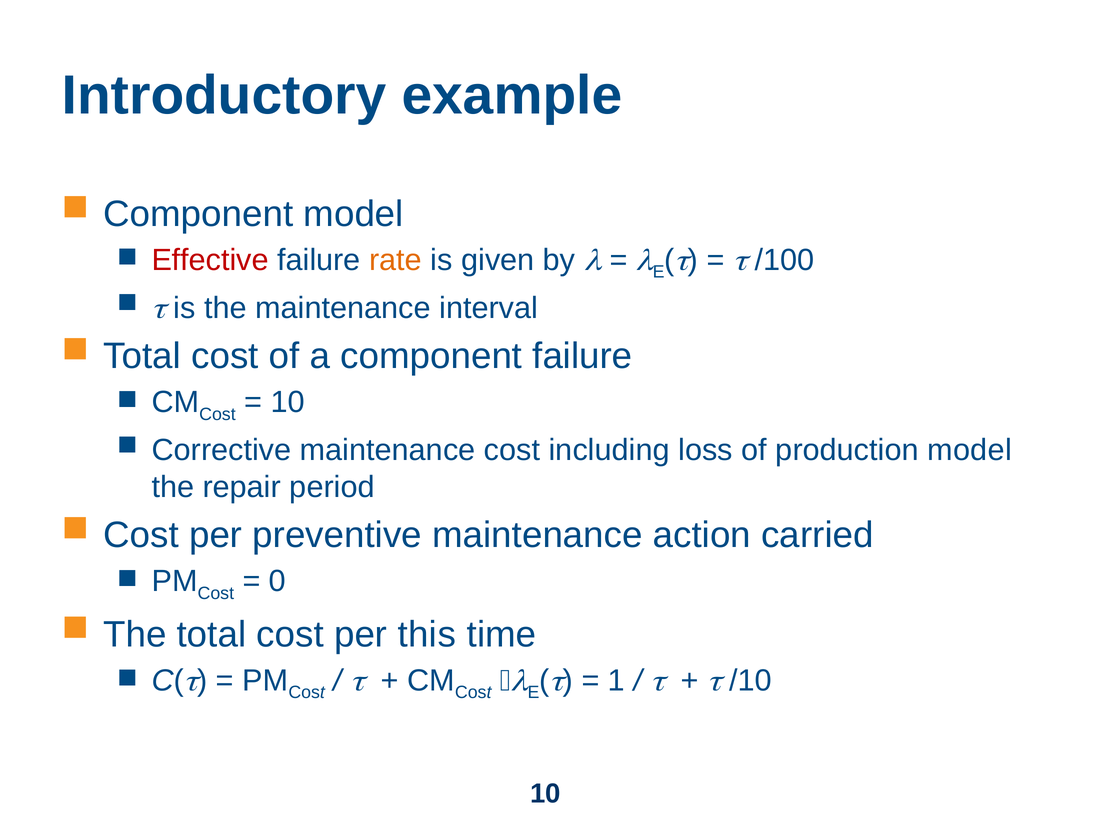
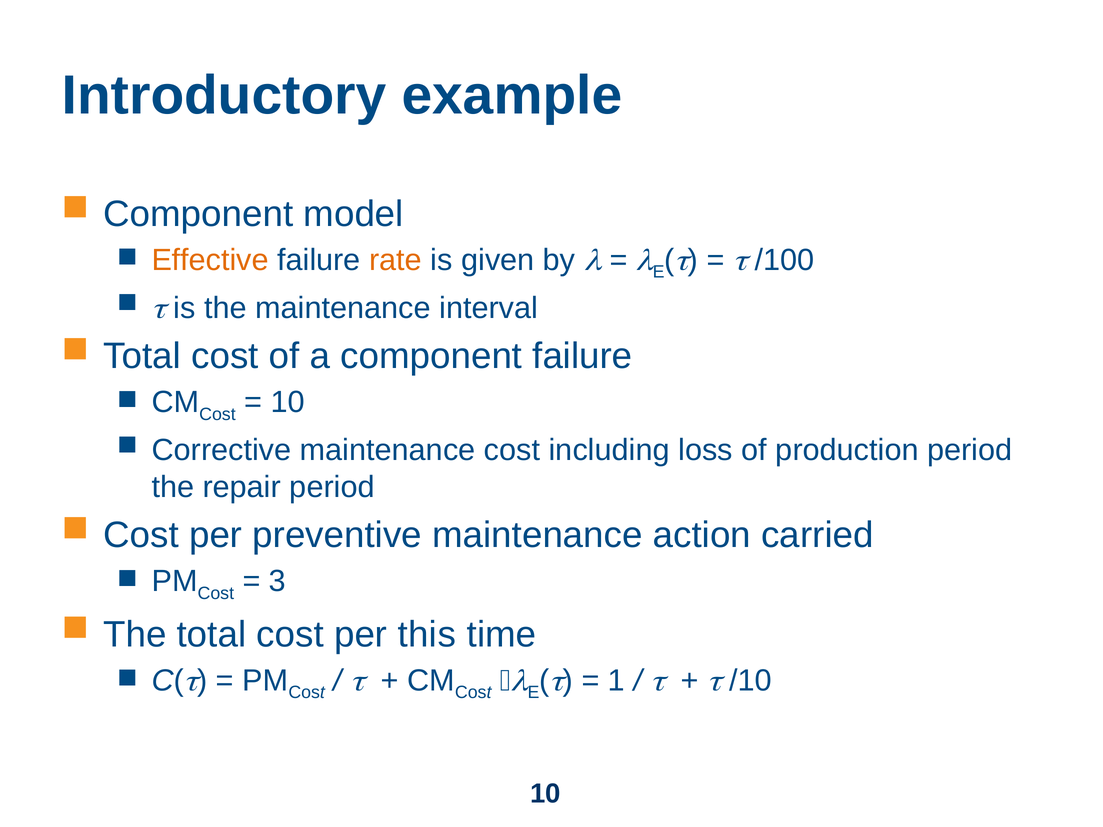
Effective colour: red -> orange (210, 260)
production model: model -> period (970, 450)
0: 0 -> 3 (278, 582)
